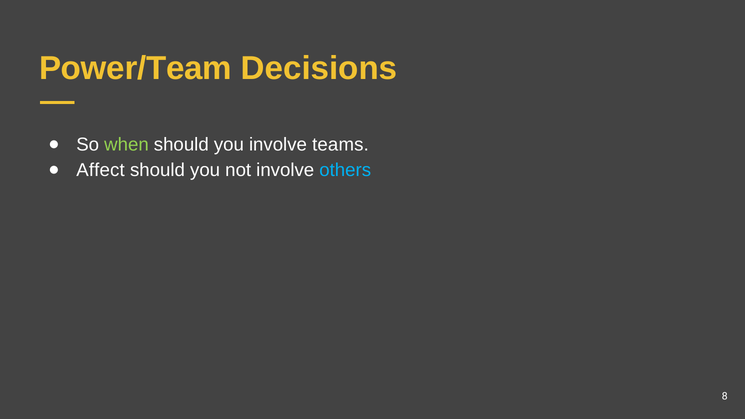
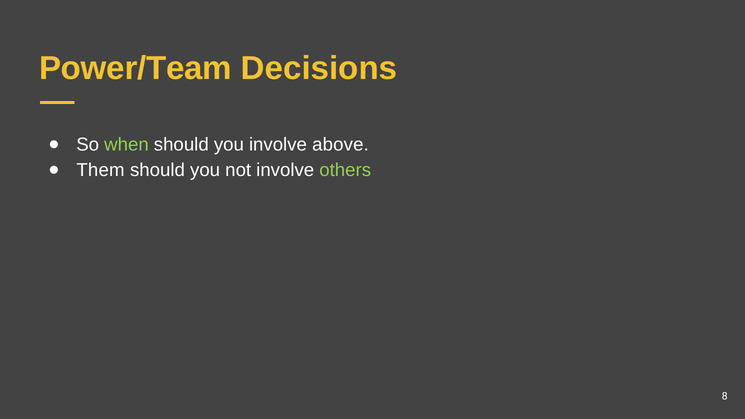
teams: teams -> above (340, 145)
Affect: Affect -> Them (101, 170)
others colour: light blue -> light green (345, 170)
